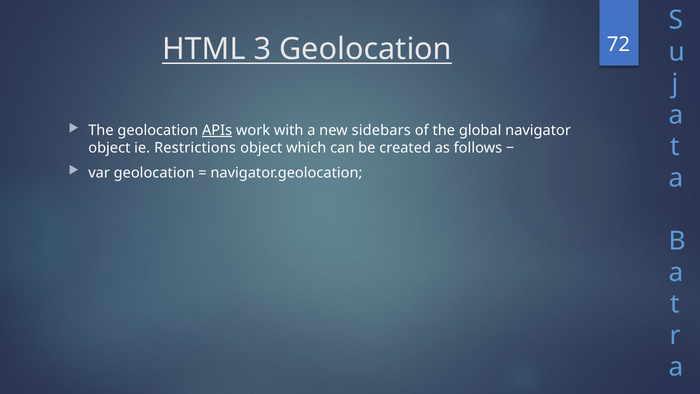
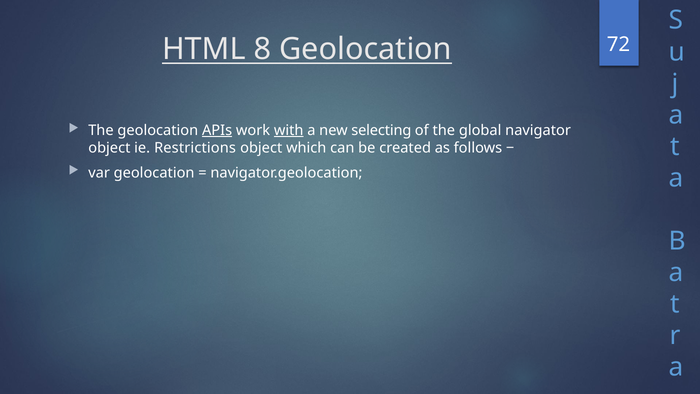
3: 3 -> 8 (262, 49)
with underline: none -> present (289, 130)
sidebars: sidebars -> selecting (381, 130)
